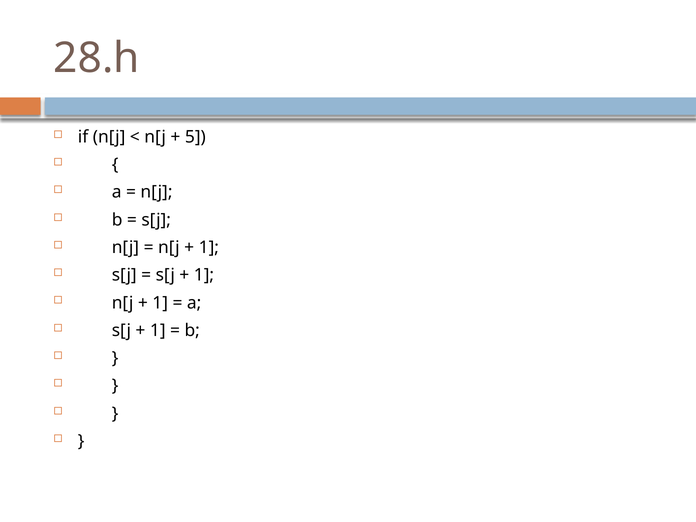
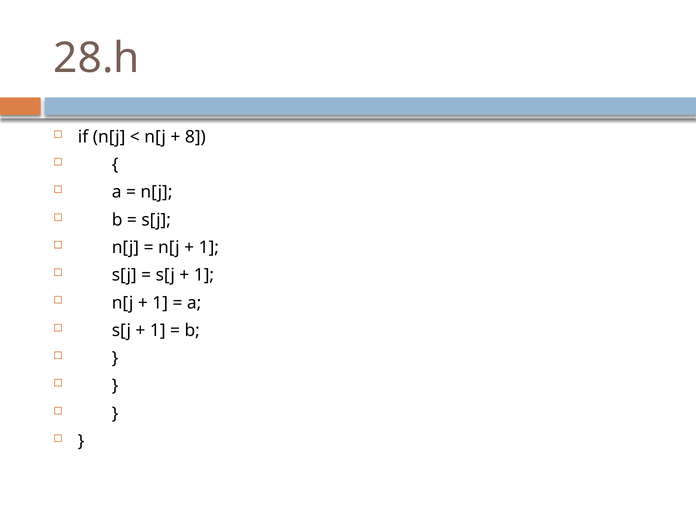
5: 5 -> 8 (195, 137)
